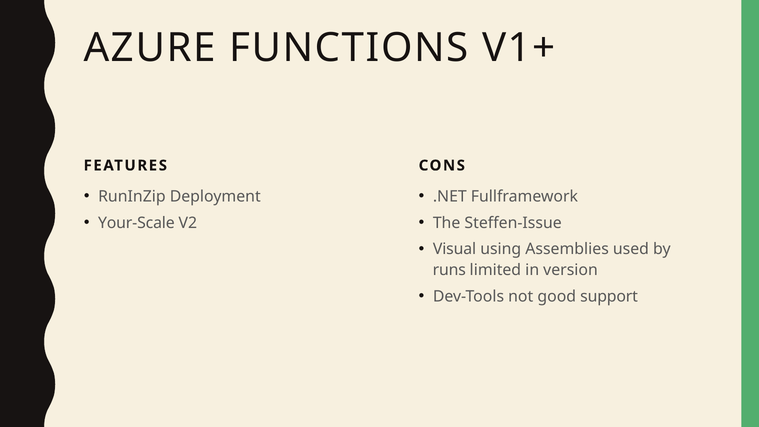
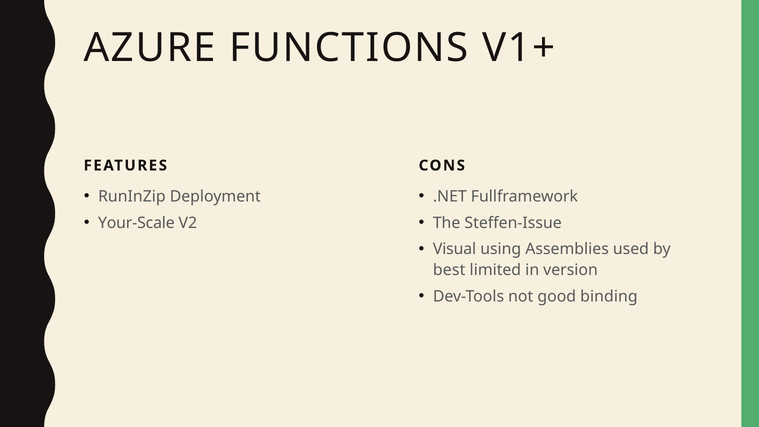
runs: runs -> best (449, 270)
support: support -> binding (609, 297)
